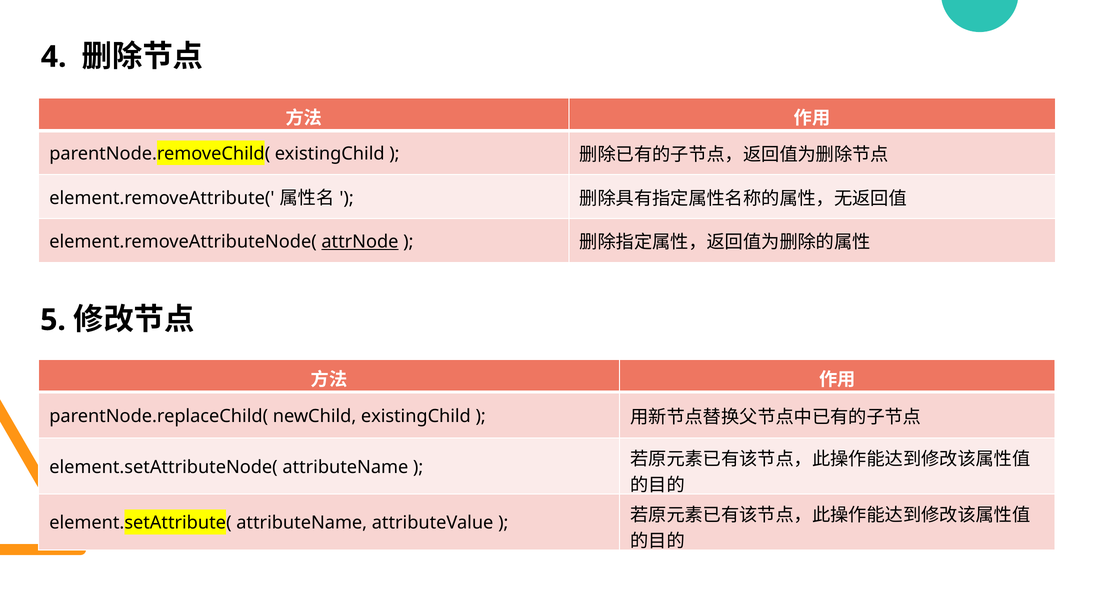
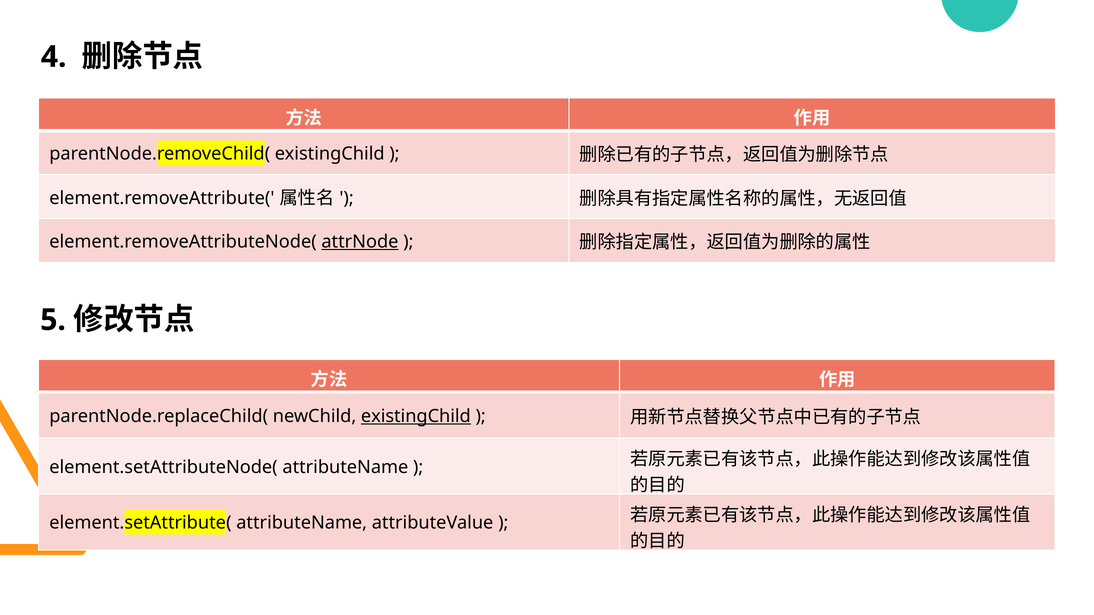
existingChild underline: none -> present (416, 416)
